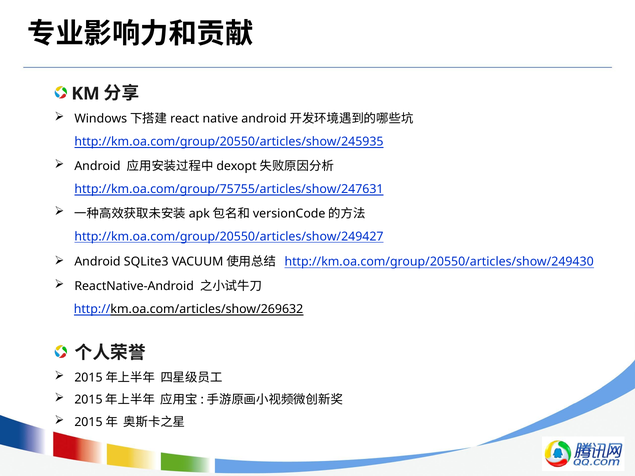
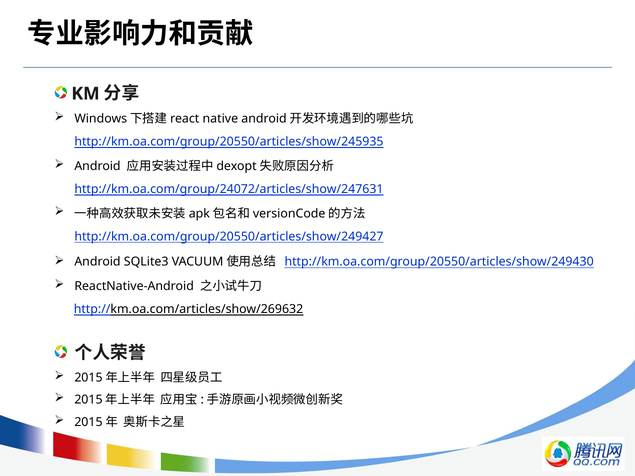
http://km.oa.com/group/75755/articles/show/247631: http://km.oa.com/group/75755/articles/show/247631 -> http://km.oa.com/group/24072/articles/show/247631 (229, 189)
